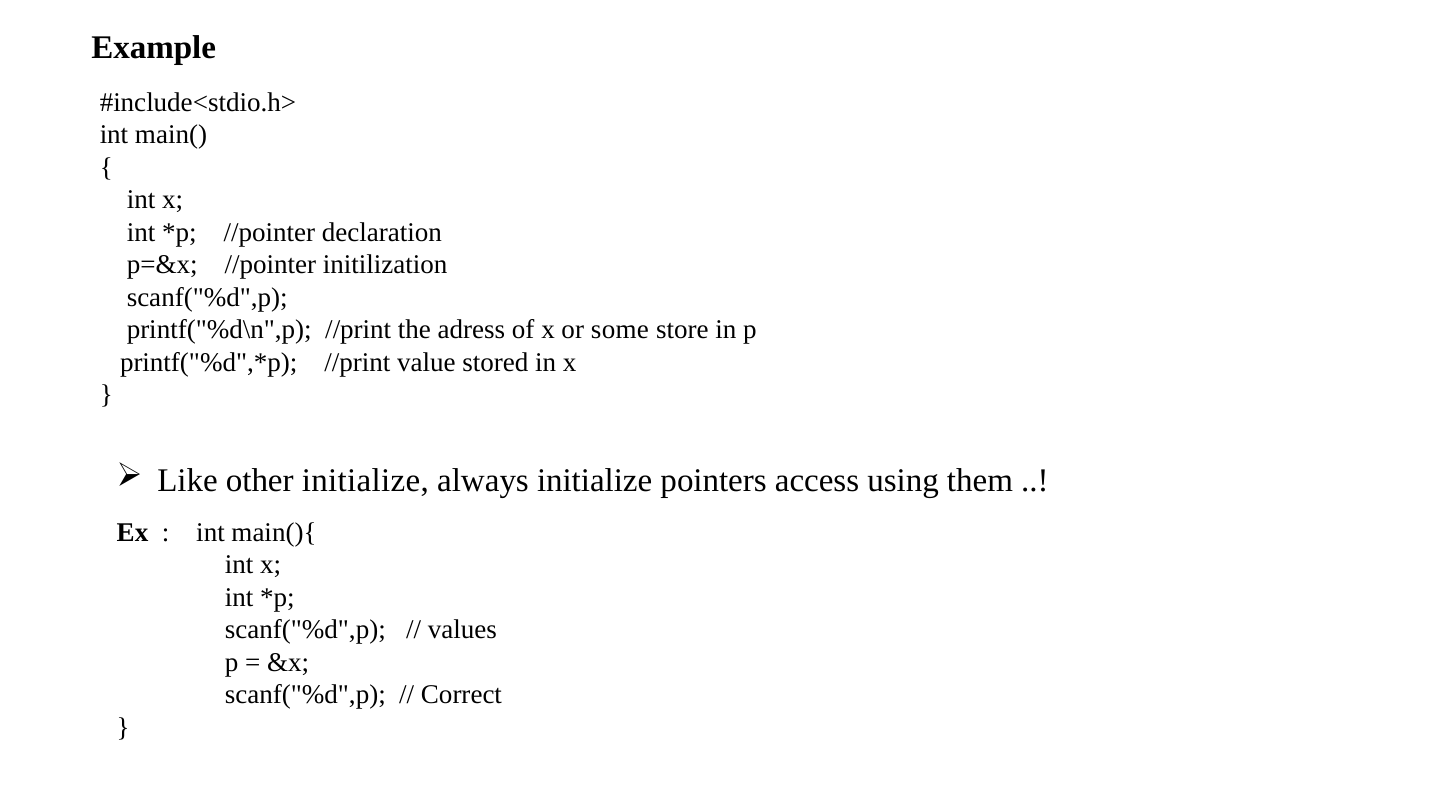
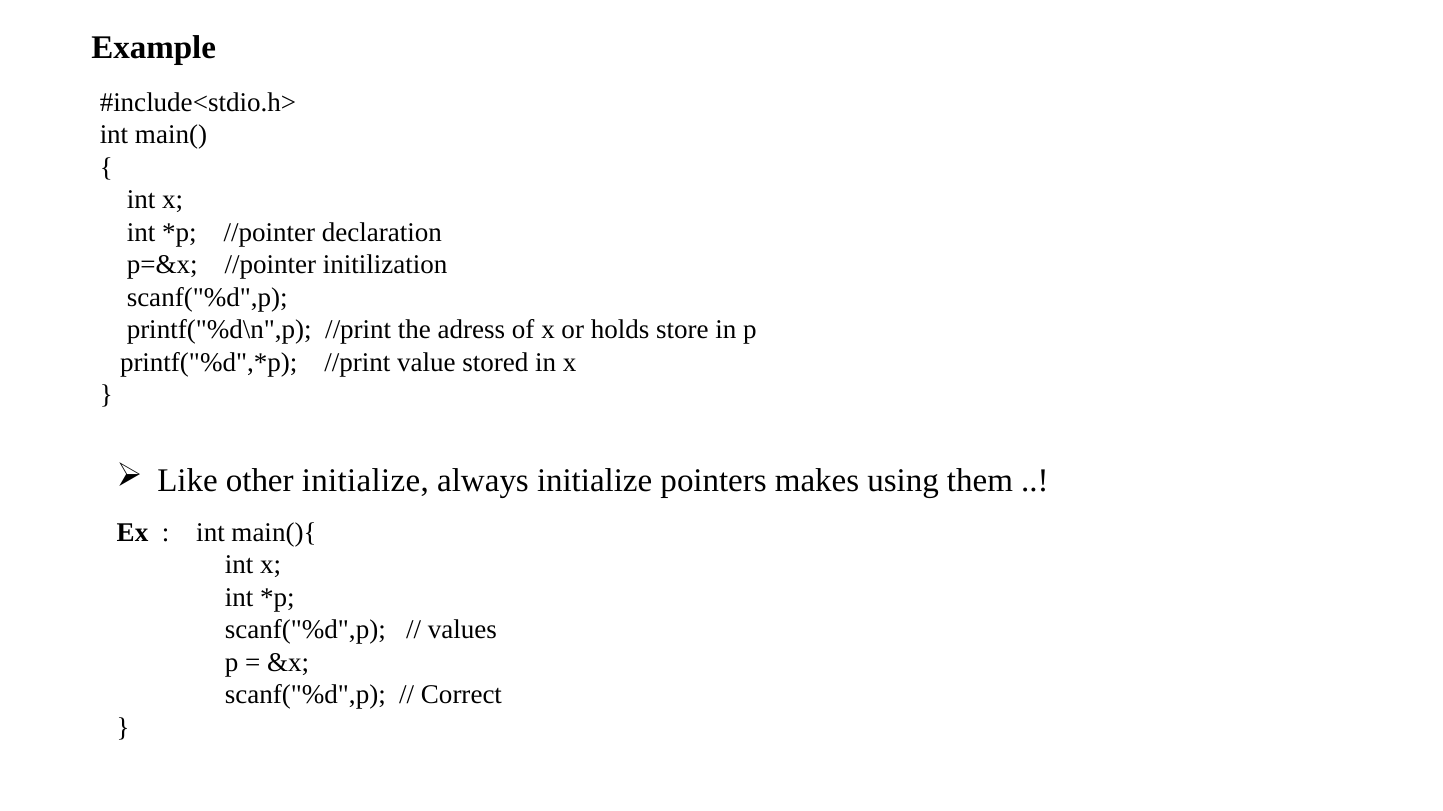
some: some -> holds (620, 330)
access: access -> makes (817, 481)
